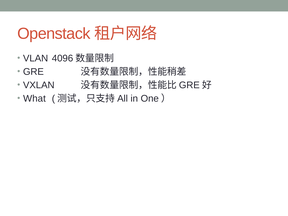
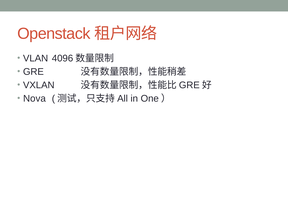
What: What -> Nova (34, 99)
